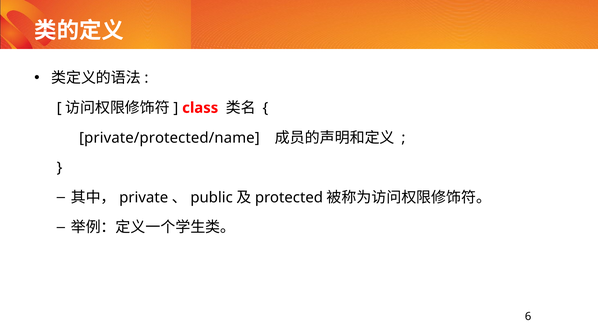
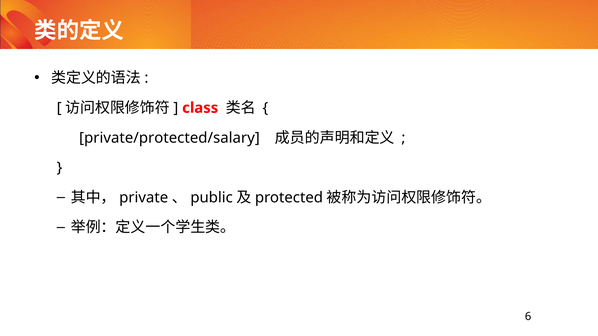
private/protected/name: private/protected/name -> private/protected/salary (169, 138)
